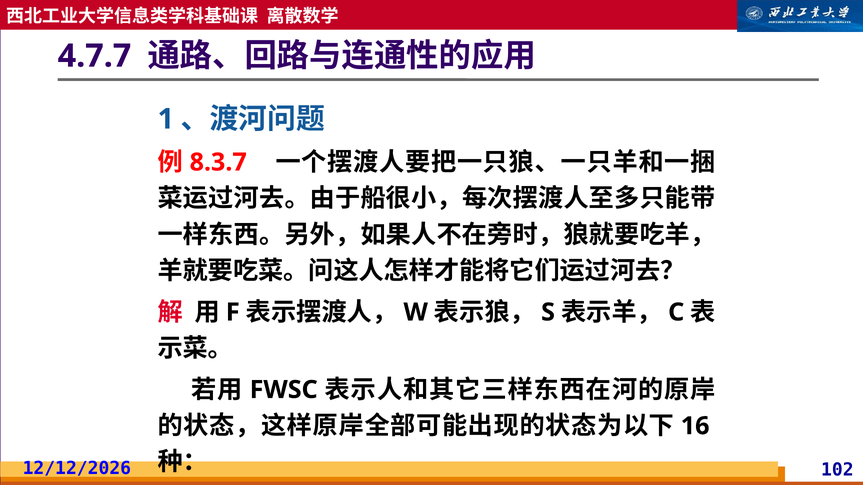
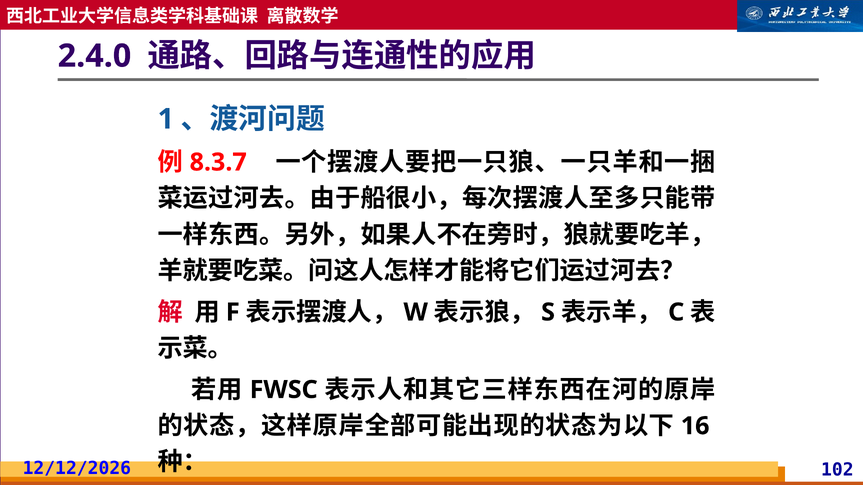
4.7.7: 4.7.7 -> 2.4.0 (94, 56)
